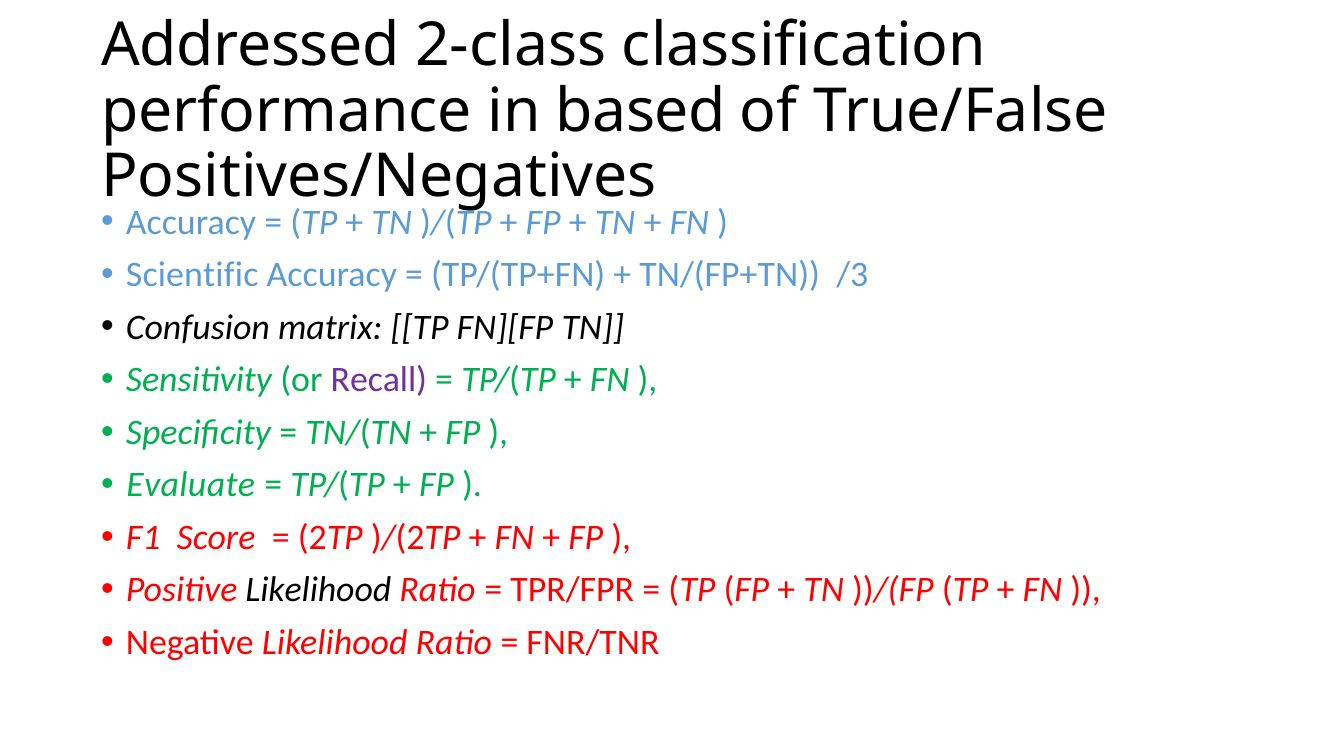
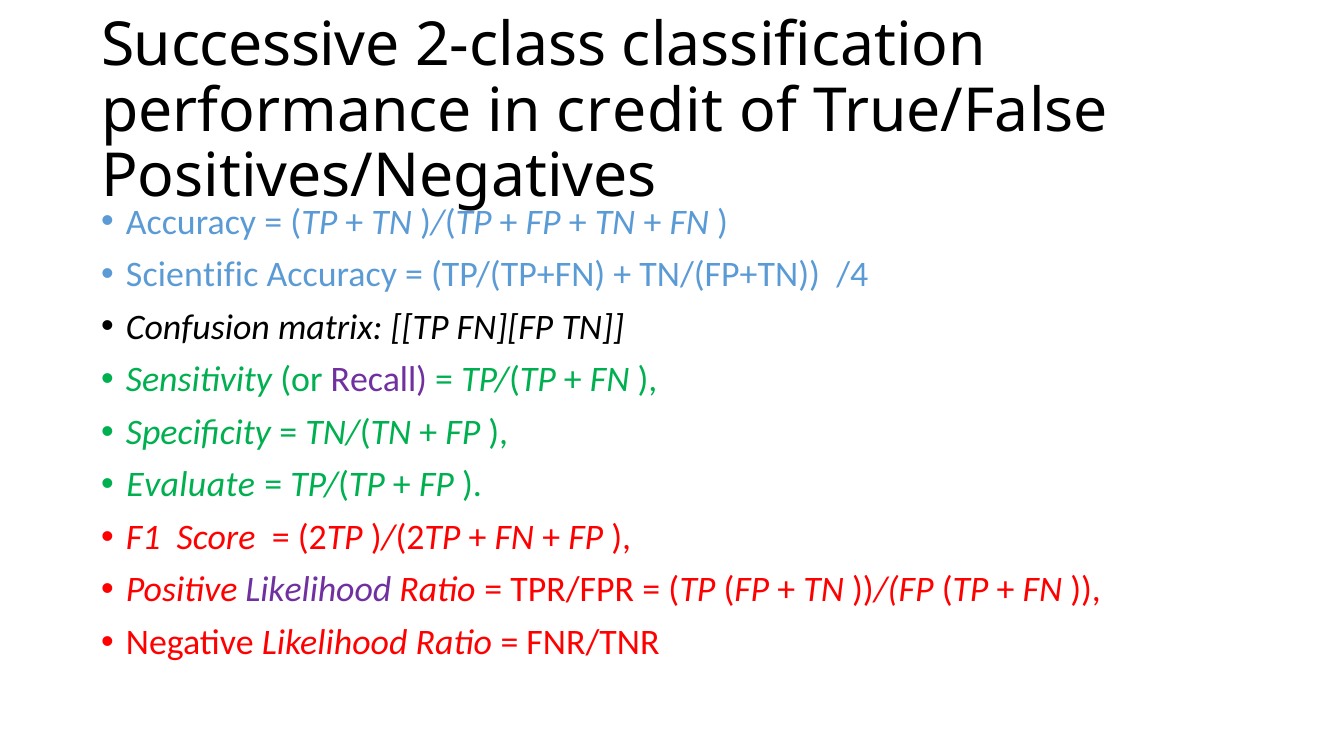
Addressed: Addressed -> Successive (250, 46)
based: based -> credit (640, 111)
/3: /3 -> /4 (852, 275)
Likelihood colour: black -> purple (318, 590)
